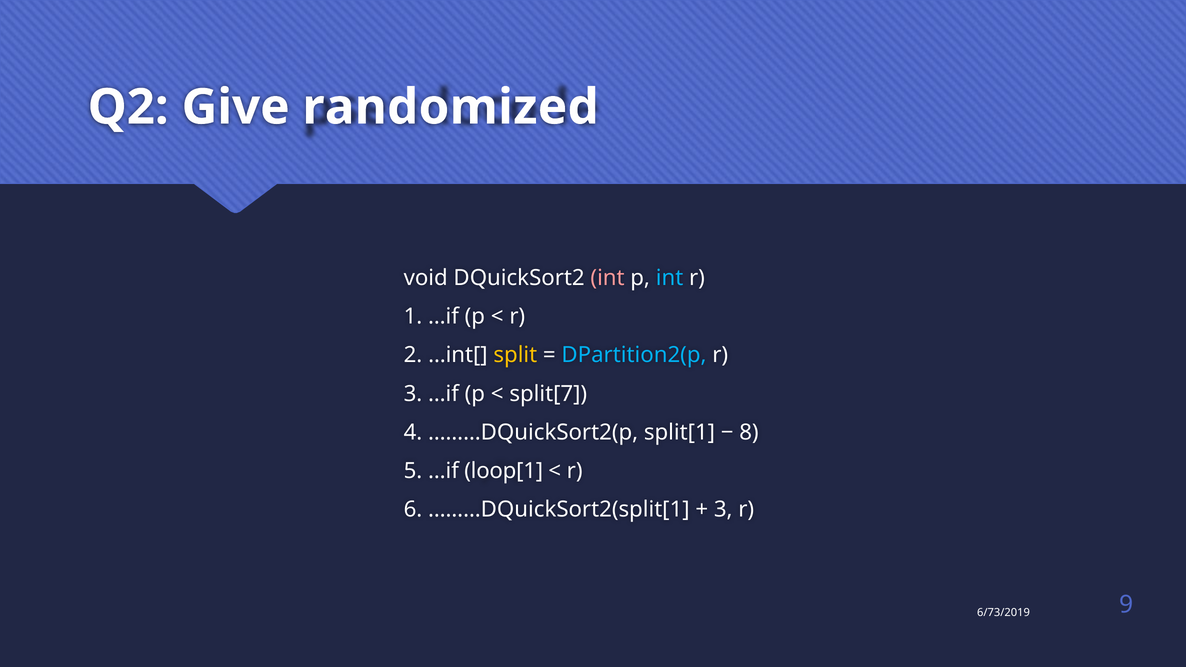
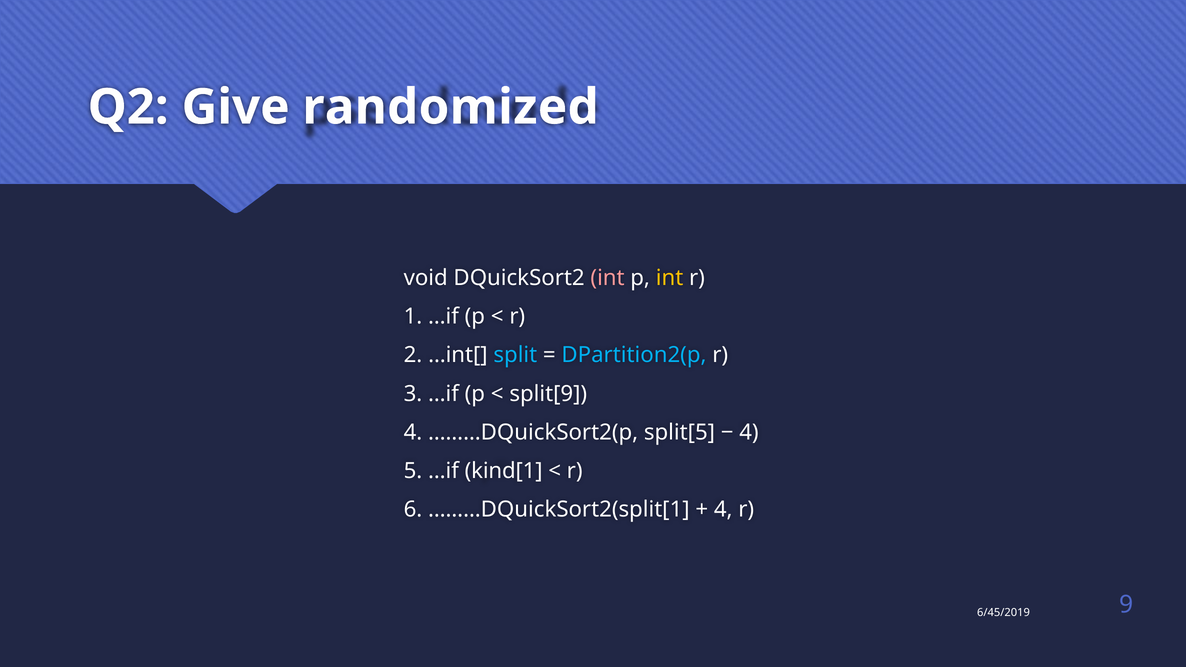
int colour: light blue -> yellow (670, 278)
split colour: yellow -> light blue (515, 355)
split[7: split[7 -> split[9 (548, 394)
split[1: split[1 -> split[5 (679, 432)
8: 8 -> 4 (749, 432)
loop[1: loop[1 -> kind[1 (504, 471)
3: 3 -> 4 (723, 509)
6/73/2019: 6/73/2019 -> 6/45/2019 (1004, 613)
